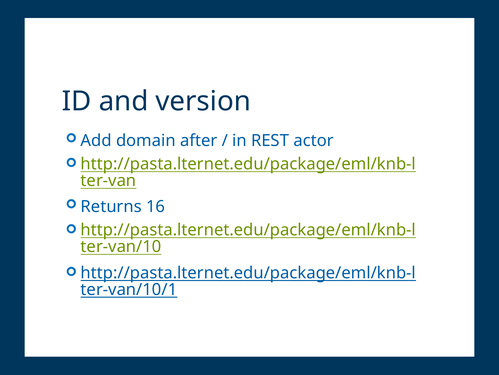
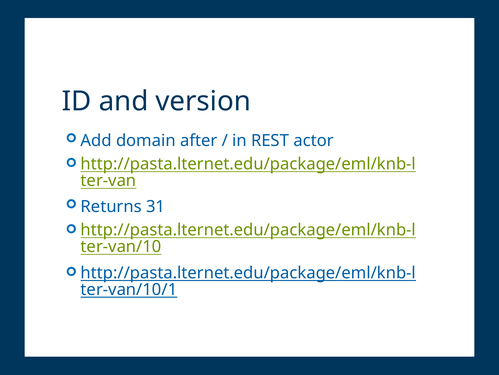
16: 16 -> 31 (156, 206)
